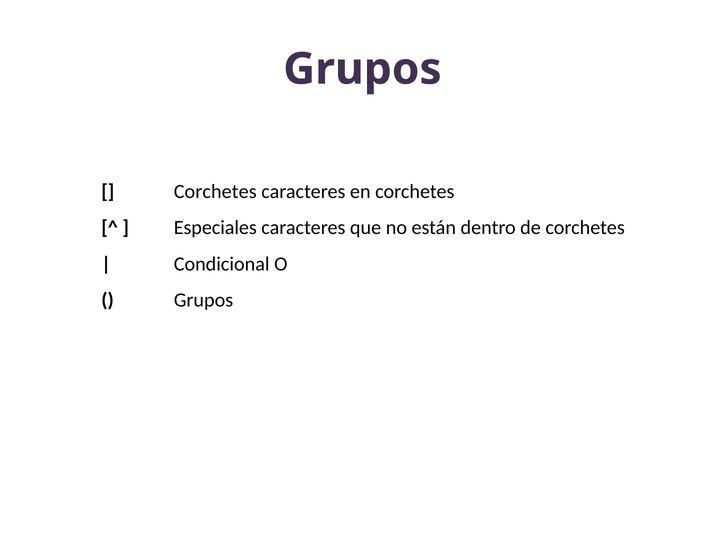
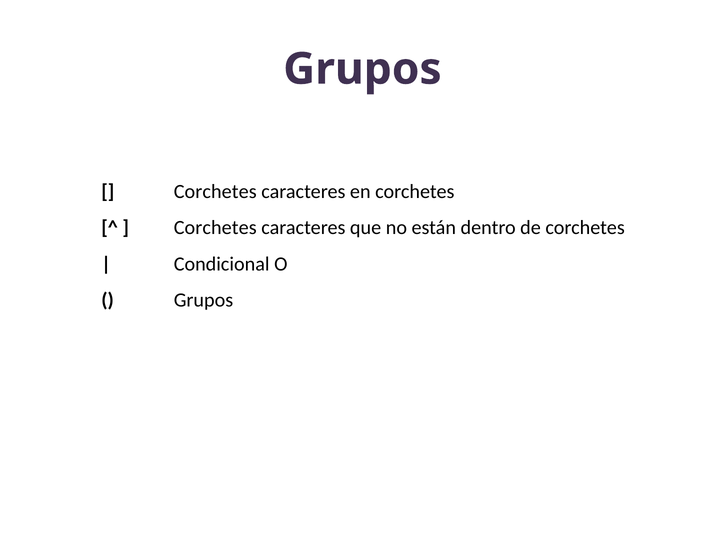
Especiales: Especiales -> Corchetes (215, 228)
